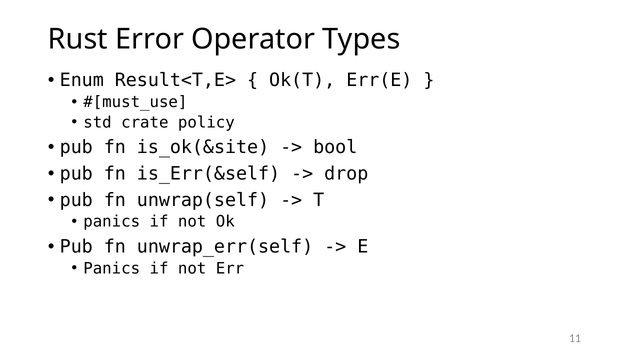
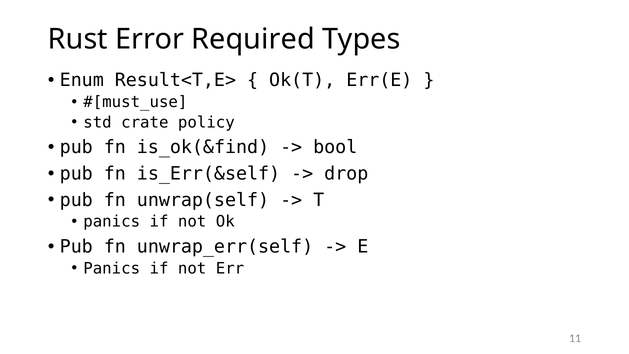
Operator: Operator -> Required (253, 39)
is_ok(&site: is_ok(&site -> is_ok(&find (203, 147)
